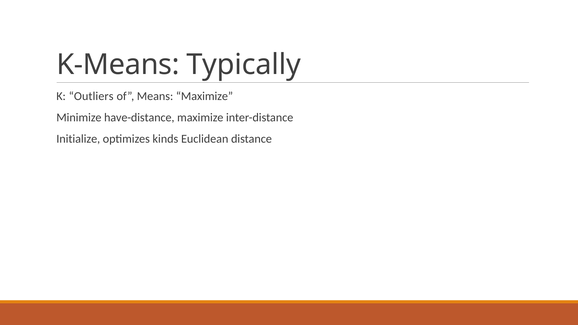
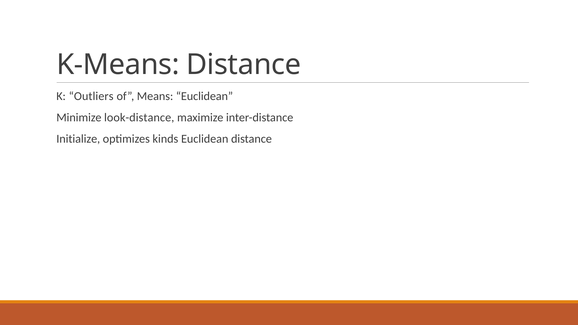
K-Means Typically: Typically -> Distance (244, 65)
Means Maximize: Maximize -> Euclidean (204, 96)
have-distance: have-distance -> look-distance (139, 118)
